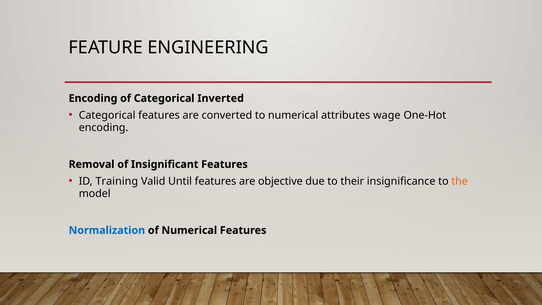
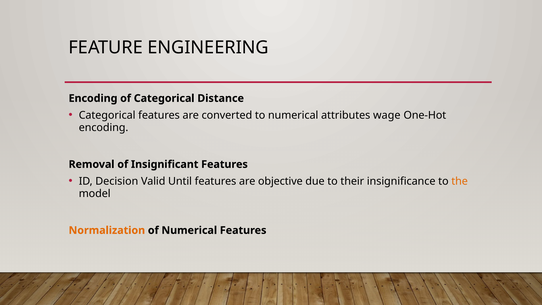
Inverted: Inverted -> Distance (221, 98)
Training: Training -> Decision (117, 181)
Normalization colour: blue -> orange (107, 230)
